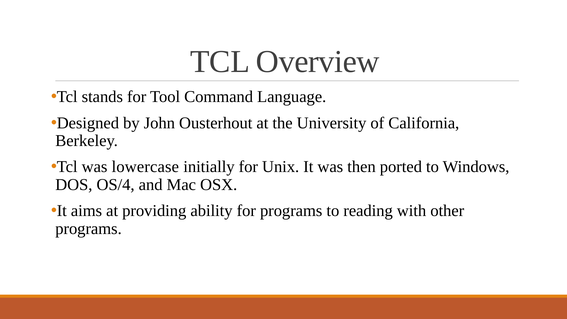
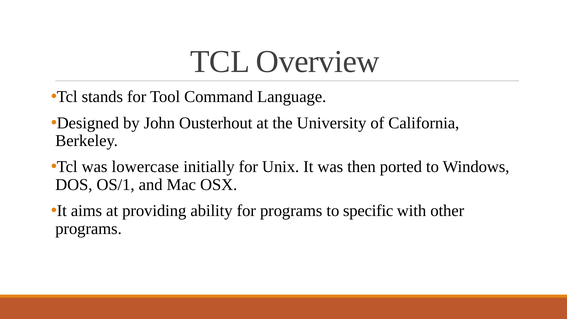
OS/4: OS/4 -> OS/1 (116, 185)
reading: reading -> specific (368, 211)
